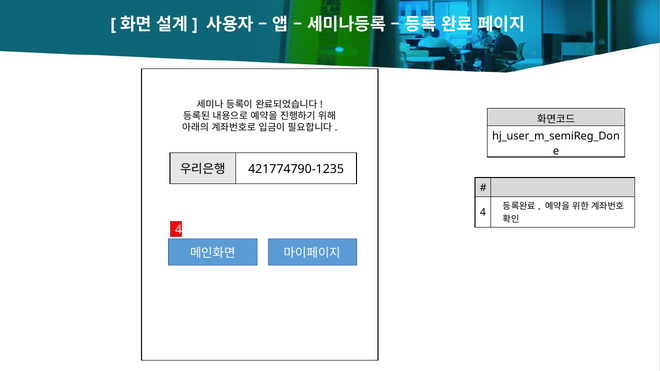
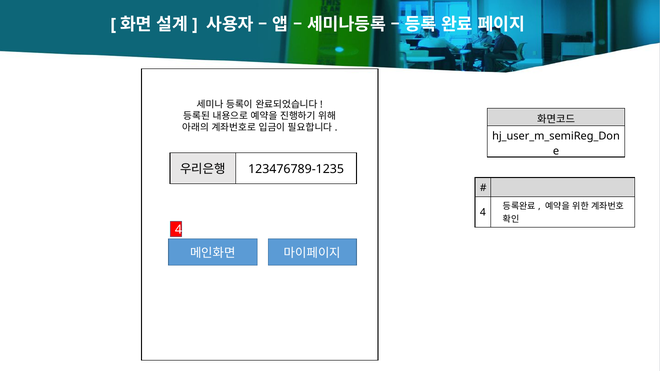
421774790-1235: 421774790-1235 -> 123476789-1235 (296, 169)
